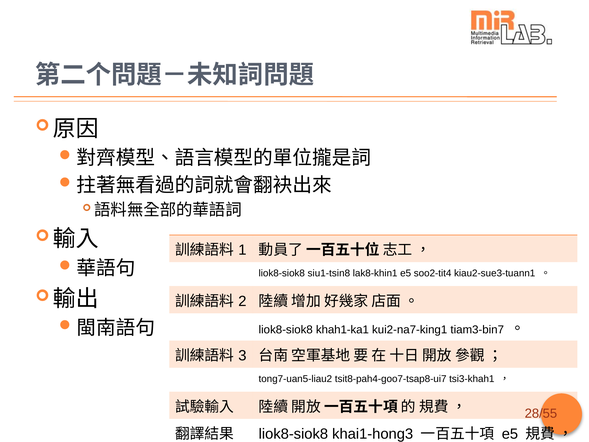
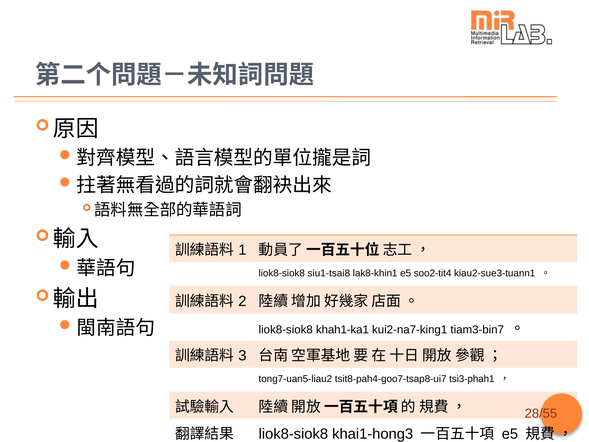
siu1-tsin8: siu1-tsin8 -> siu1-tsai8 (329, 273)
tsi3-khah1: tsi3-khah1 -> tsi3-phah1 (472, 379)
